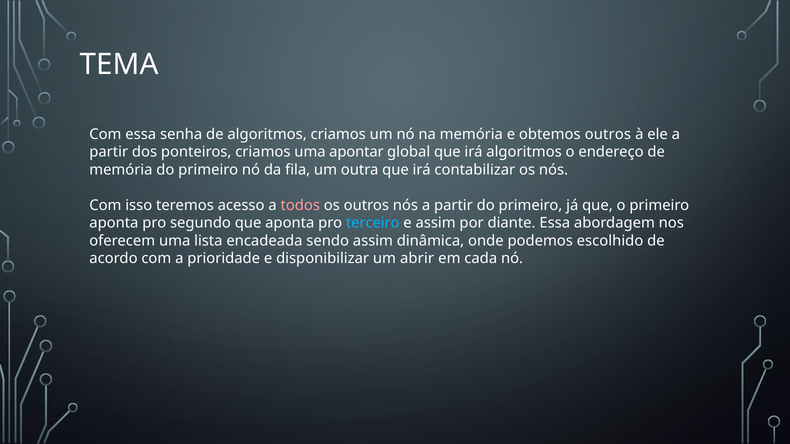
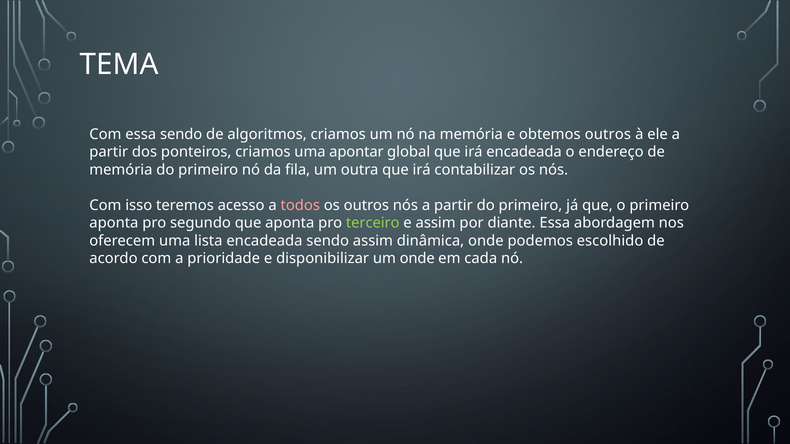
essa senha: senha -> sendo (181, 134)
irá algoritmos: algoritmos -> encadeada (524, 152)
terceiro colour: light blue -> light green (373, 223)
um abrir: abrir -> onde (417, 259)
